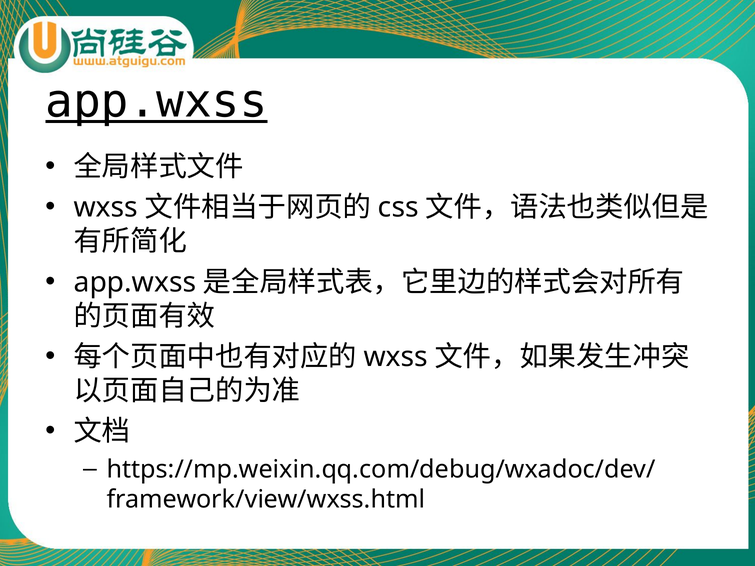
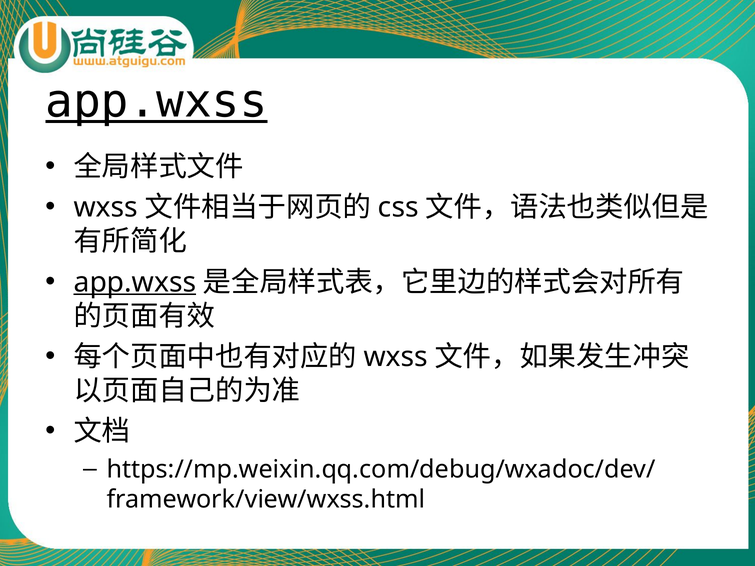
app.wxss underline: none -> present (135, 282)
